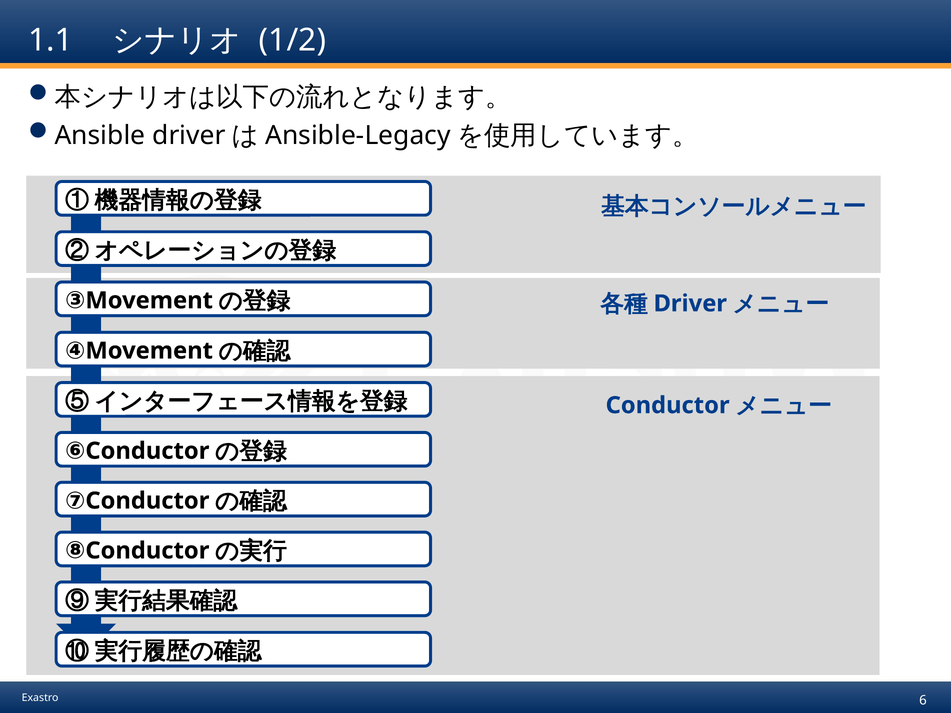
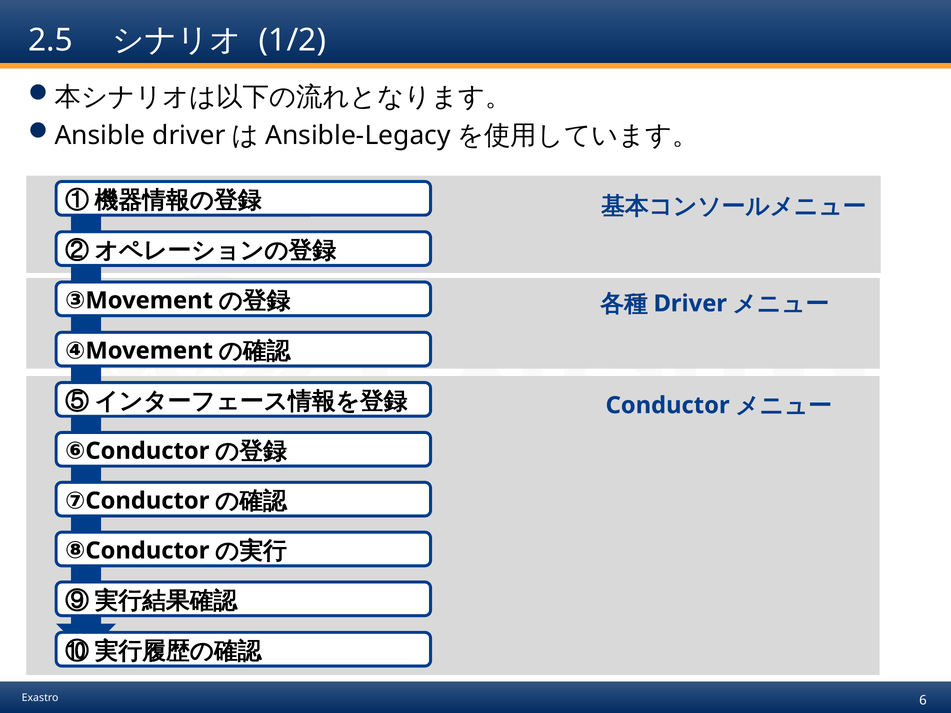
1.1: 1.1 -> 2.5 (51, 40)
